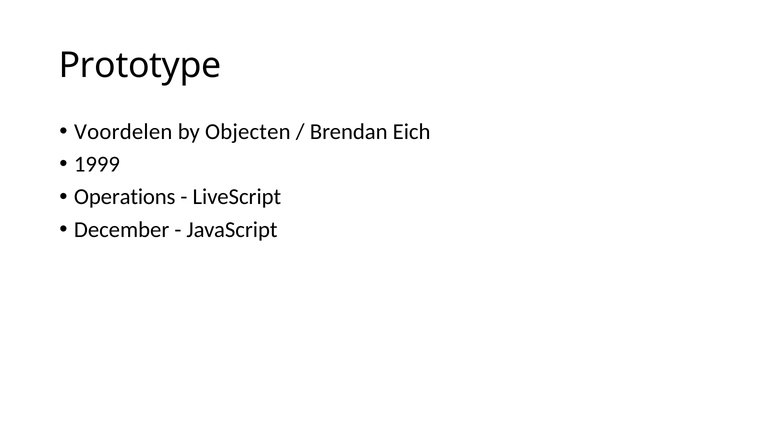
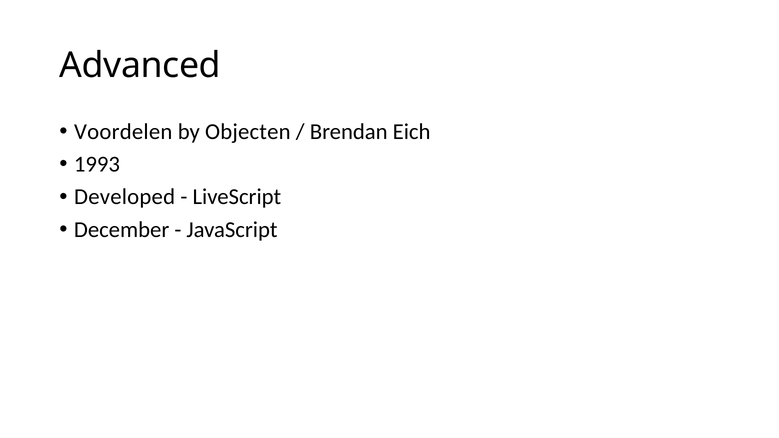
Prototype: Prototype -> Advanced (140, 65)
1999: 1999 -> 1993 (97, 164)
Operations: Operations -> Developed (125, 197)
